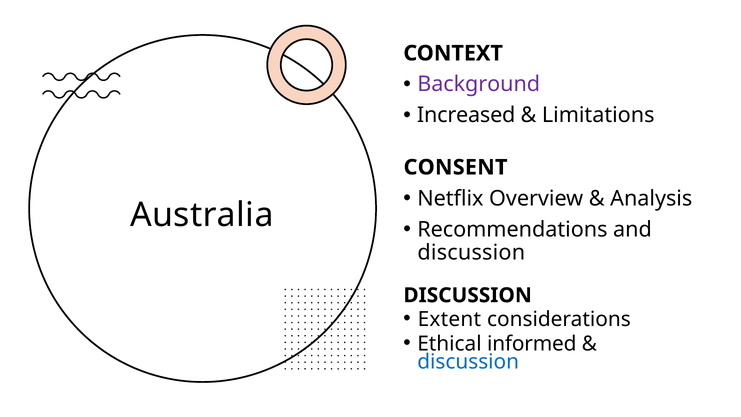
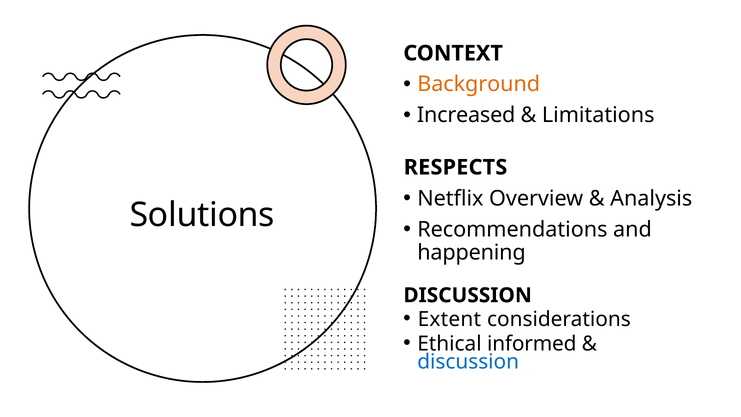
Background colour: purple -> orange (479, 84)
CONSENT: CONSENT -> RESPECTS (456, 167)
Australia: Australia -> Solutions (202, 215)
discussion: discussion -> happening (471, 253)
